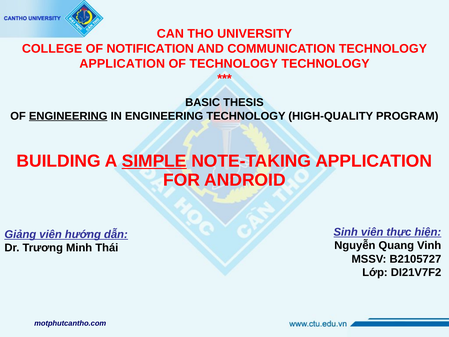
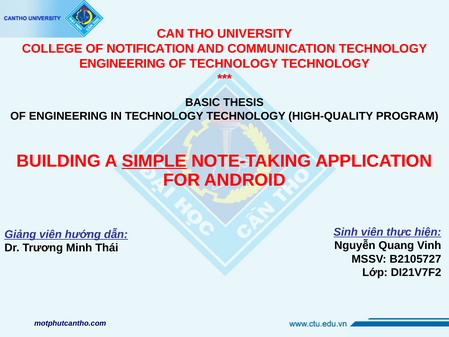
APPLICATION: APPLICATION -> ENGINEERING (122, 64)
ENGINEERING underline: present -> none (68, 116)
IN ENGINEERING: ENGINEERING -> TECHNOLOGY (164, 116)
